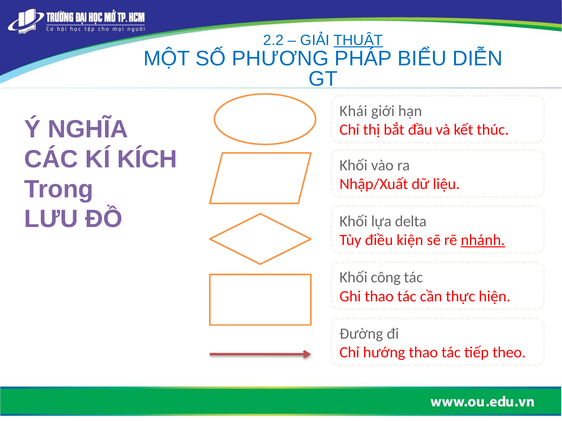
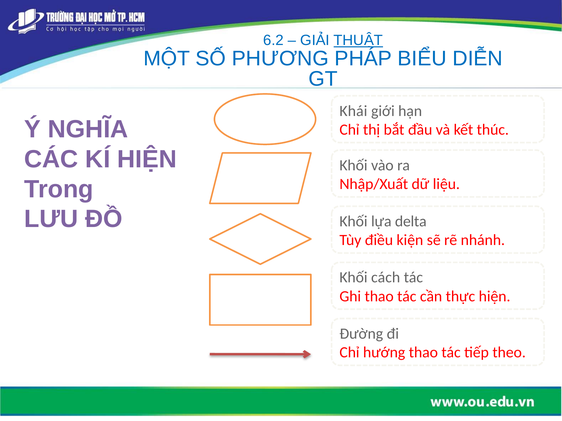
2.2: 2.2 -> 6.2 (274, 40)
KÍ KÍCH: KÍCH -> HIỆN (147, 159)
nhánh underline: present -> none (483, 240)
công: công -> cách (386, 278)
